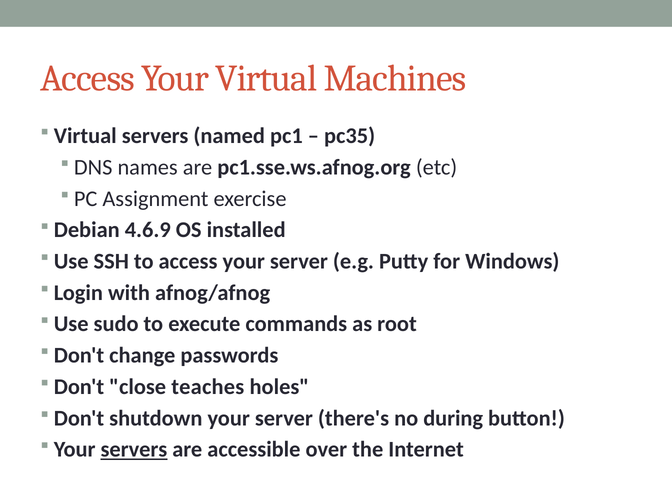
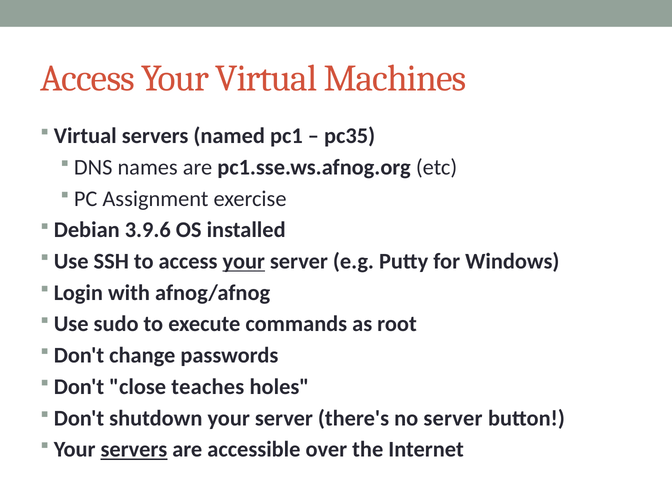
4.6.9: 4.6.9 -> 3.9.6 (148, 230)
your underline: none -> present (244, 261)
no during: during -> server (453, 418)
